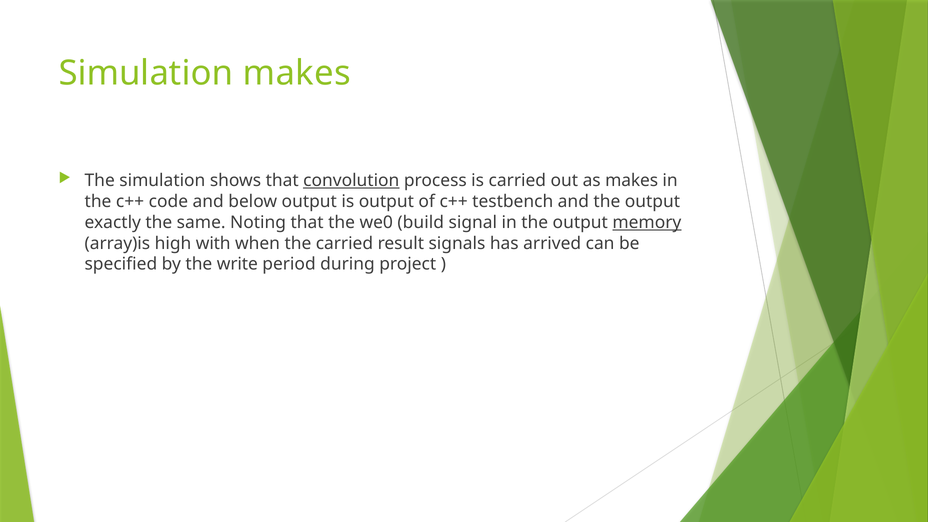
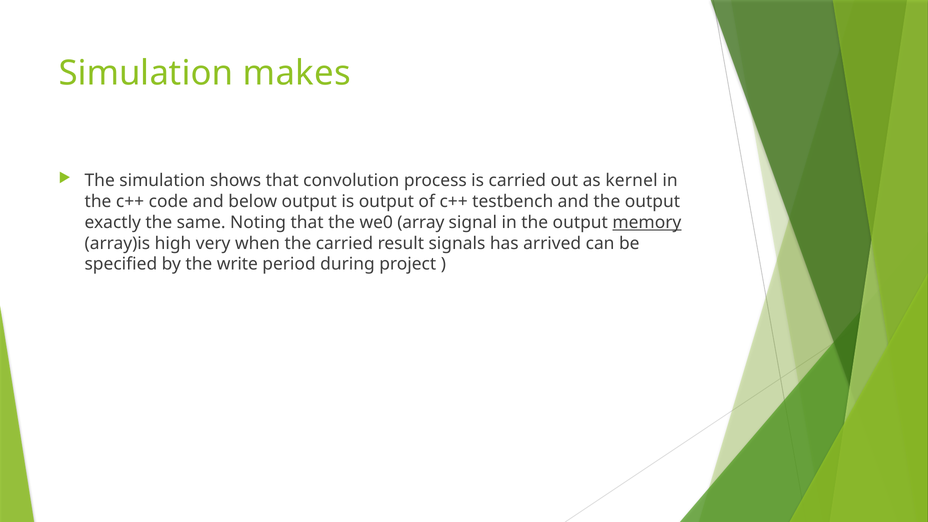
convolution underline: present -> none (351, 181)
as makes: makes -> kernel (632, 181)
build: build -> array (421, 222)
with: with -> very (213, 243)
